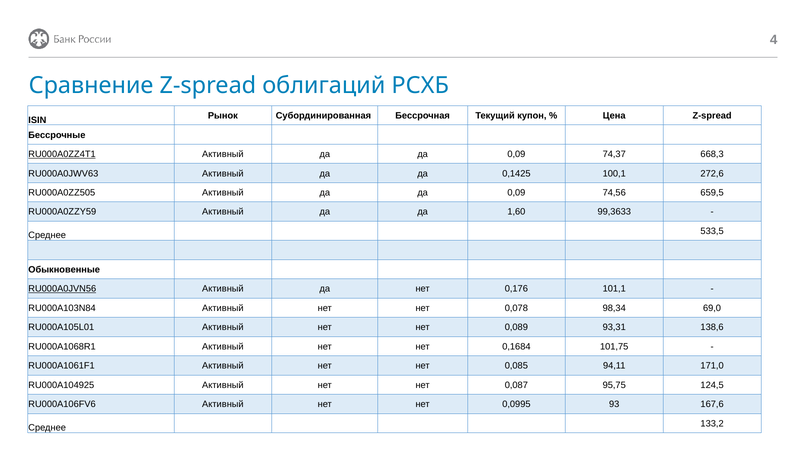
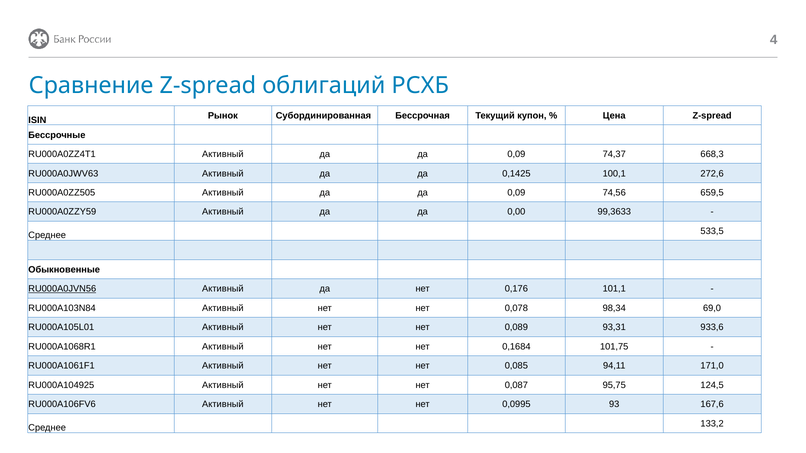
RU000A0ZZ4T1 underline: present -> none (62, 154)
1,60: 1,60 -> 0,00 (516, 212)
138,6: 138,6 -> 933,6 (712, 328)
